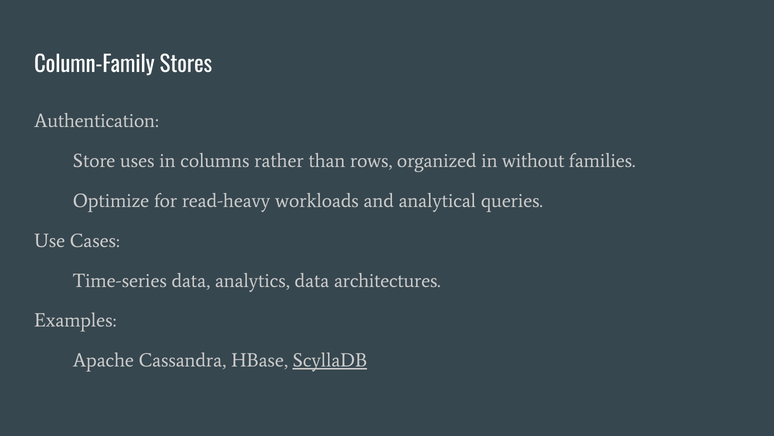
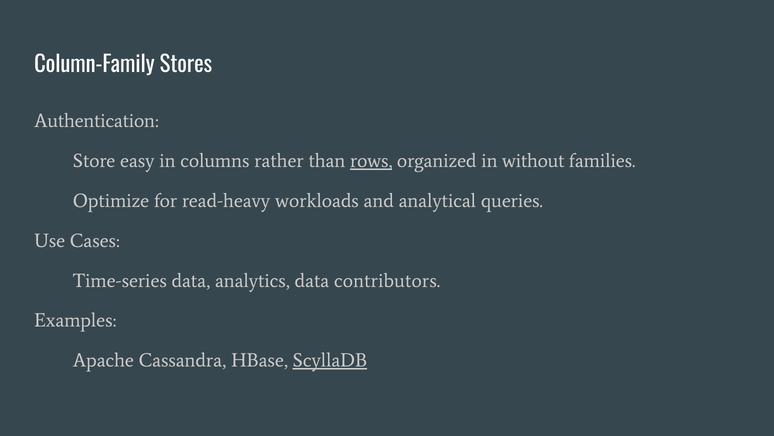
uses: uses -> easy (137, 161)
rows underline: none -> present (371, 161)
architectures: architectures -> contributors (387, 280)
